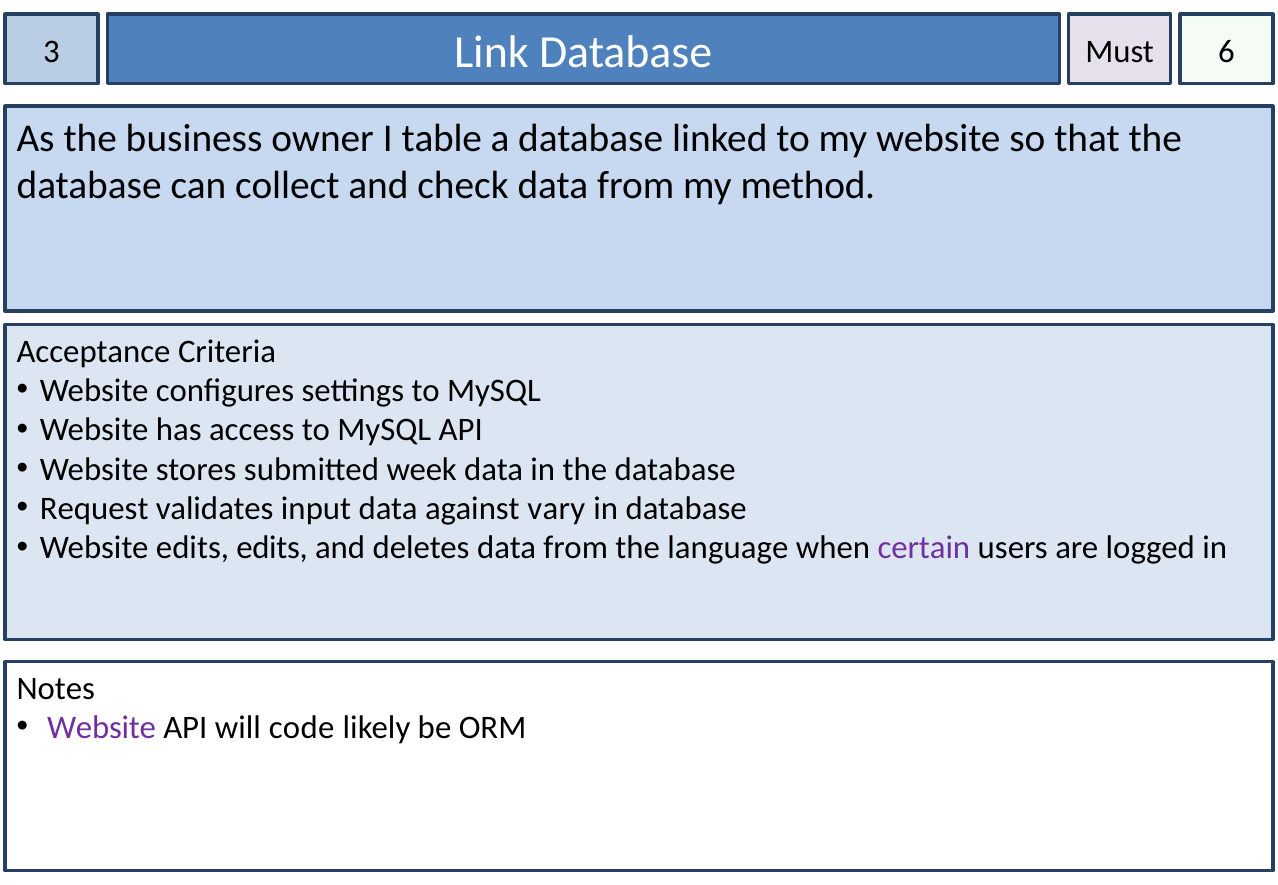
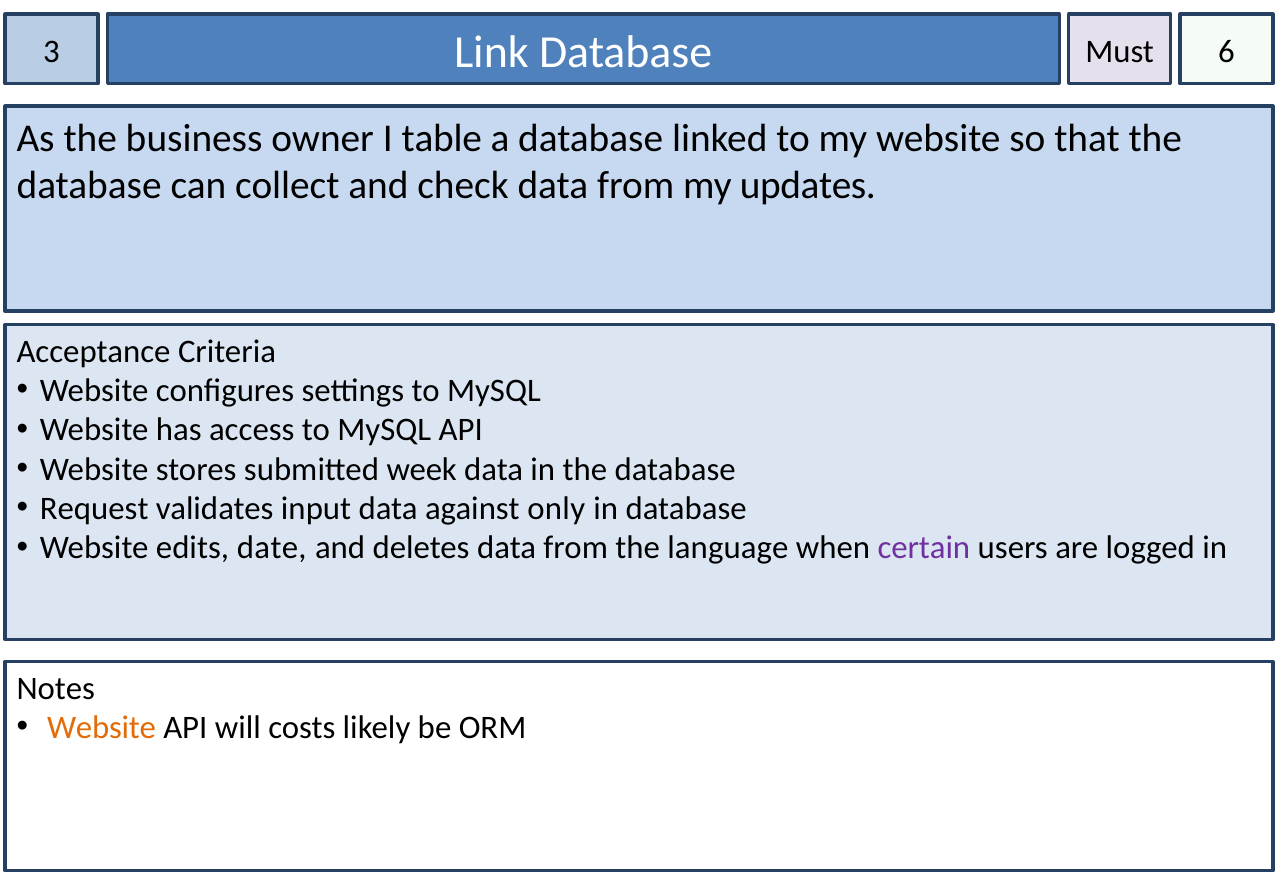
method: method -> updates (808, 185)
vary: vary -> only (556, 509)
edits edits: edits -> date (272, 548)
Website colour: purple -> orange (102, 728)
code: code -> costs (302, 728)
